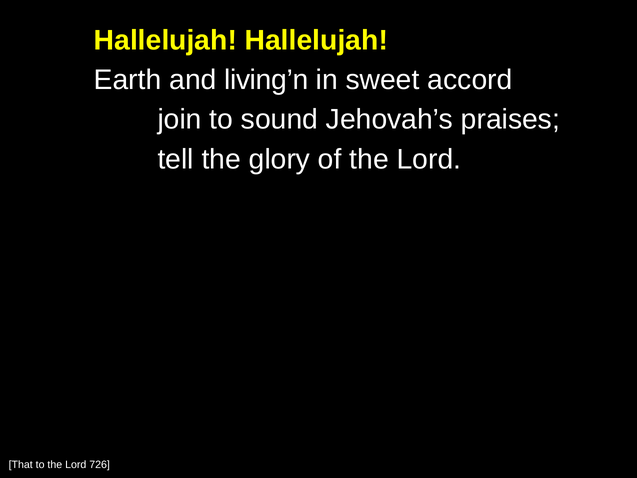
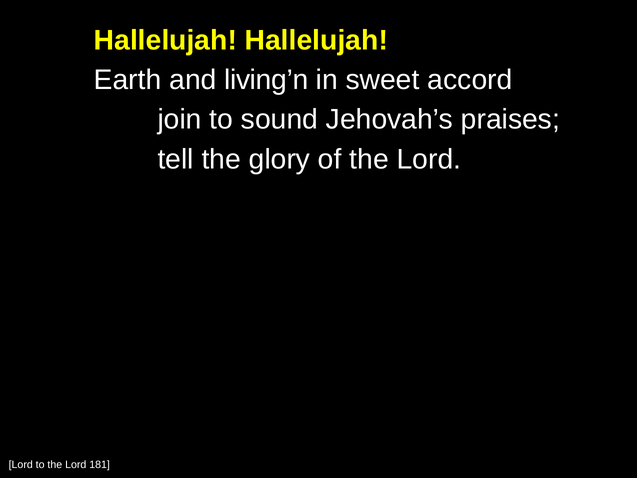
That: That -> Lord (21, 465)
726: 726 -> 181 (100, 465)
